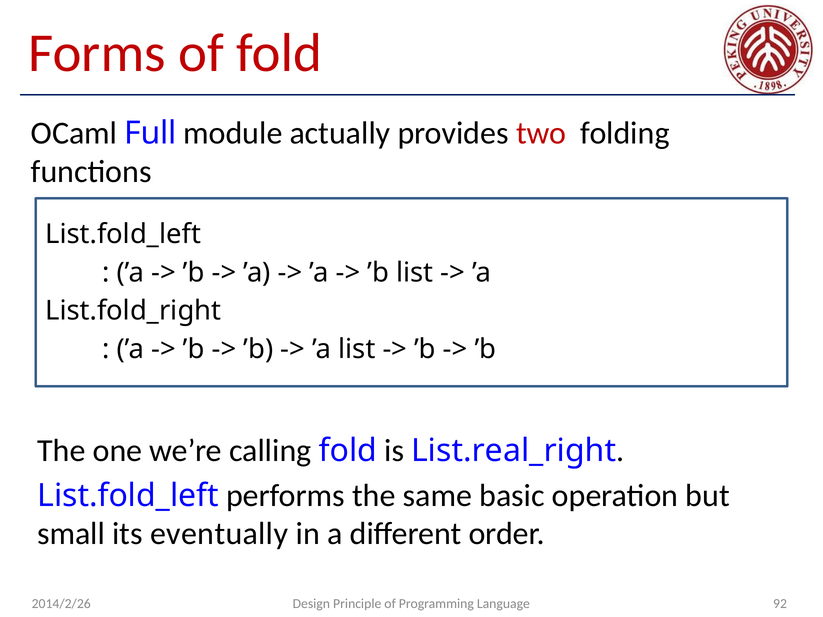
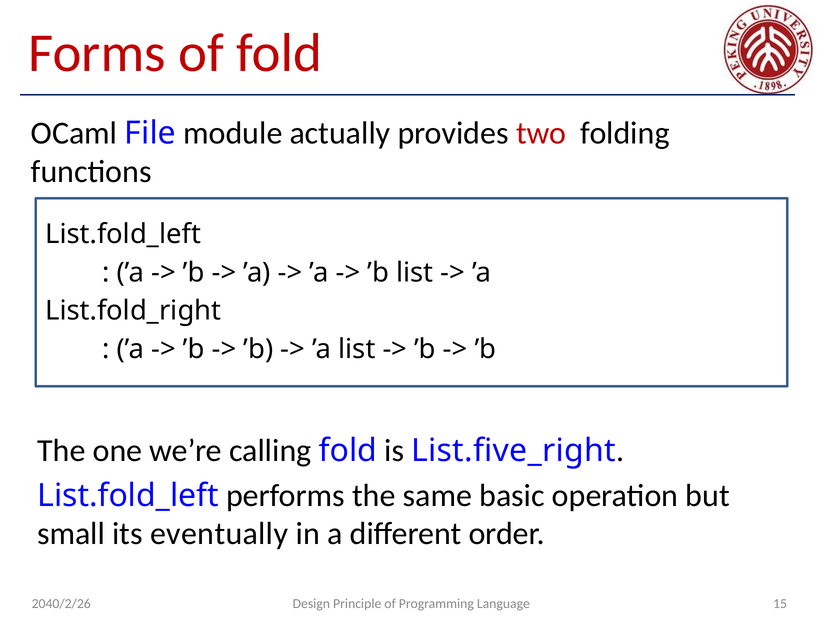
Full: Full -> File (150, 133)
List.real_right: List.real_right -> List.five_right (513, 451)
92: 92 -> 15 (780, 604)
2014/2/26: 2014/2/26 -> 2040/2/26 (61, 604)
